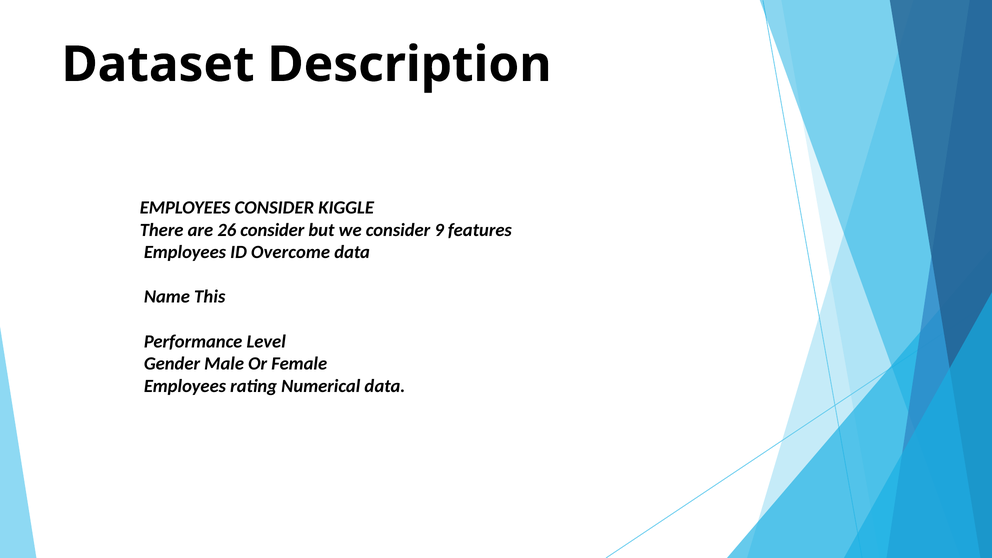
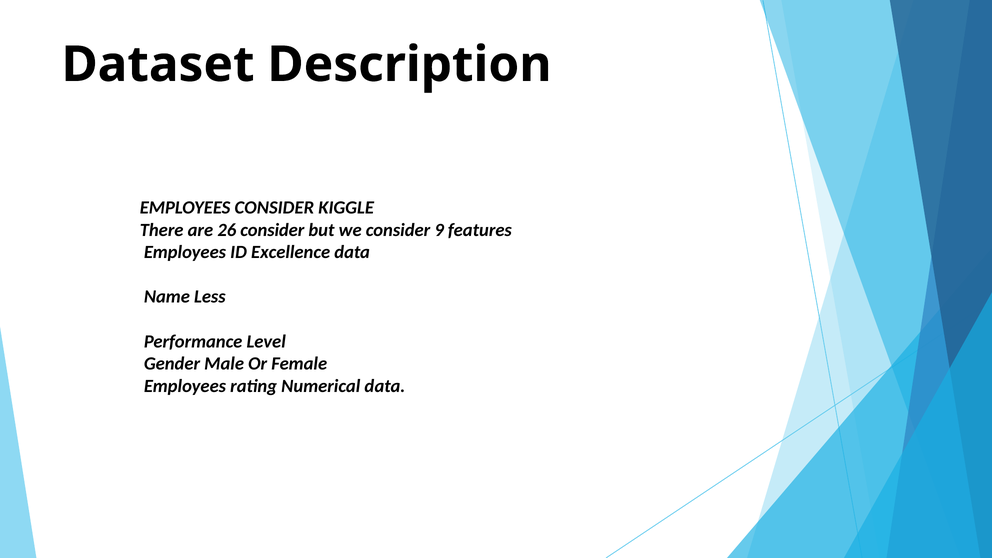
Overcome: Overcome -> Excellence (291, 252)
This: This -> Less (210, 297)
